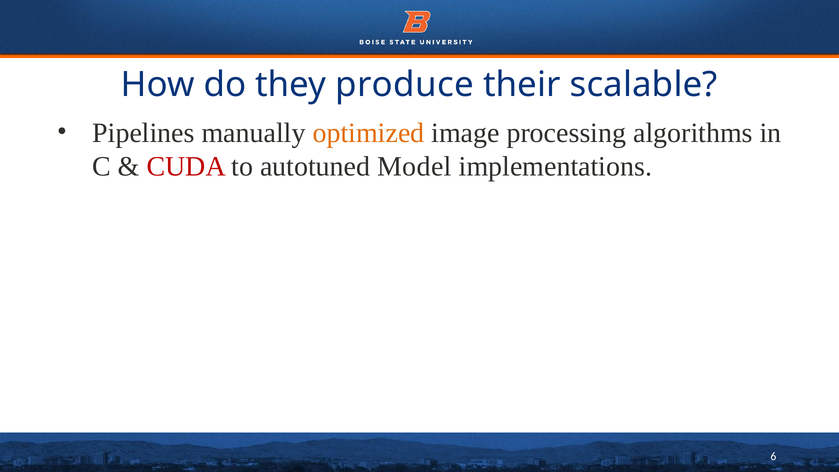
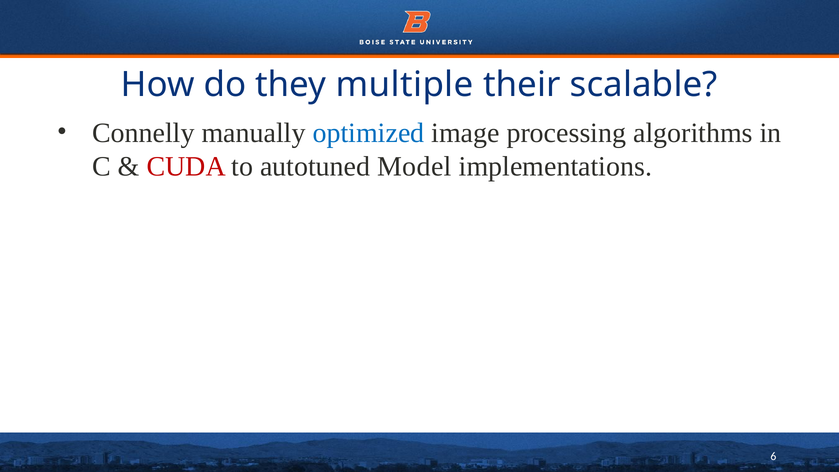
produce: produce -> multiple (405, 85)
Pipelines: Pipelines -> Connelly (144, 133)
optimized colour: orange -> blue (369, 133)
